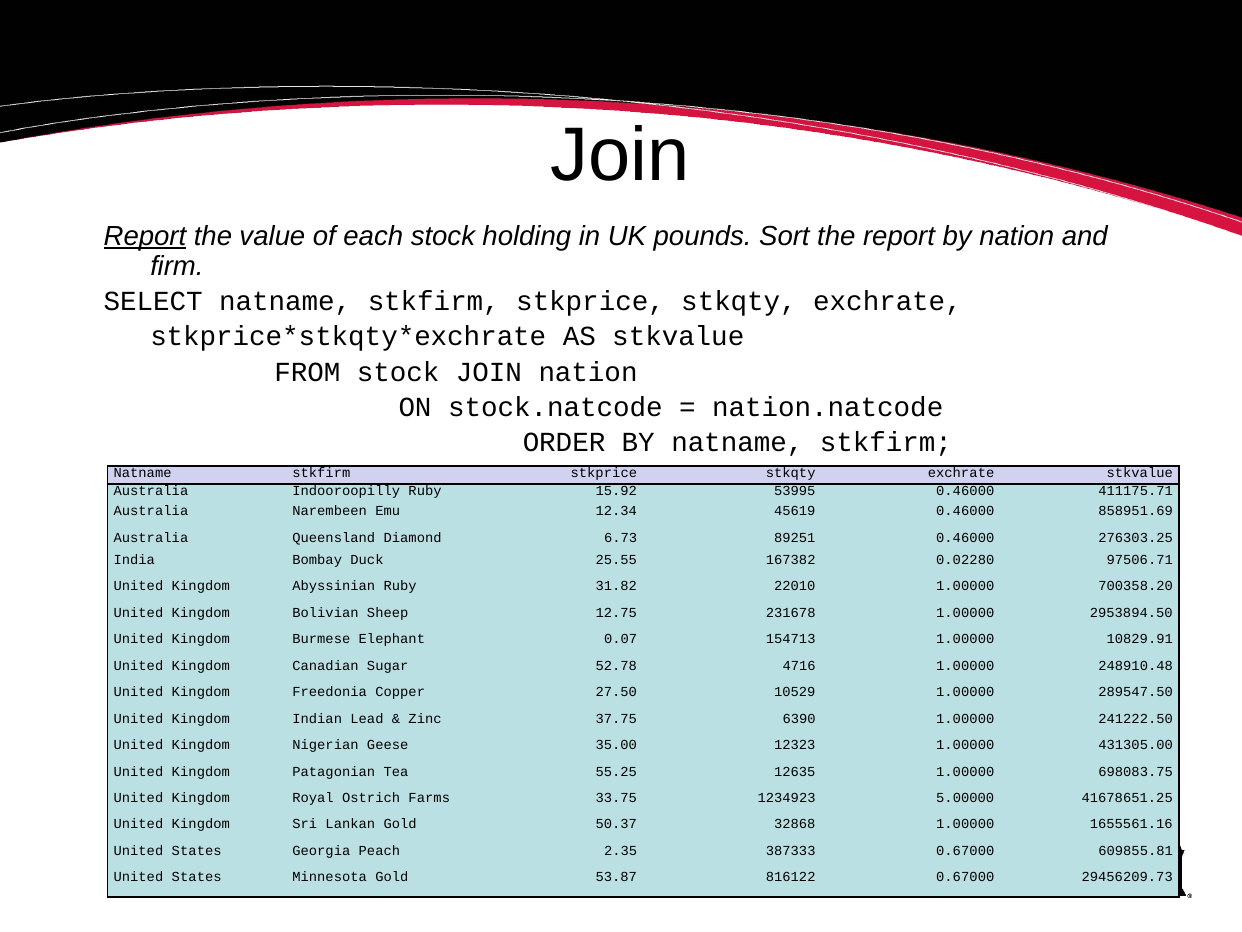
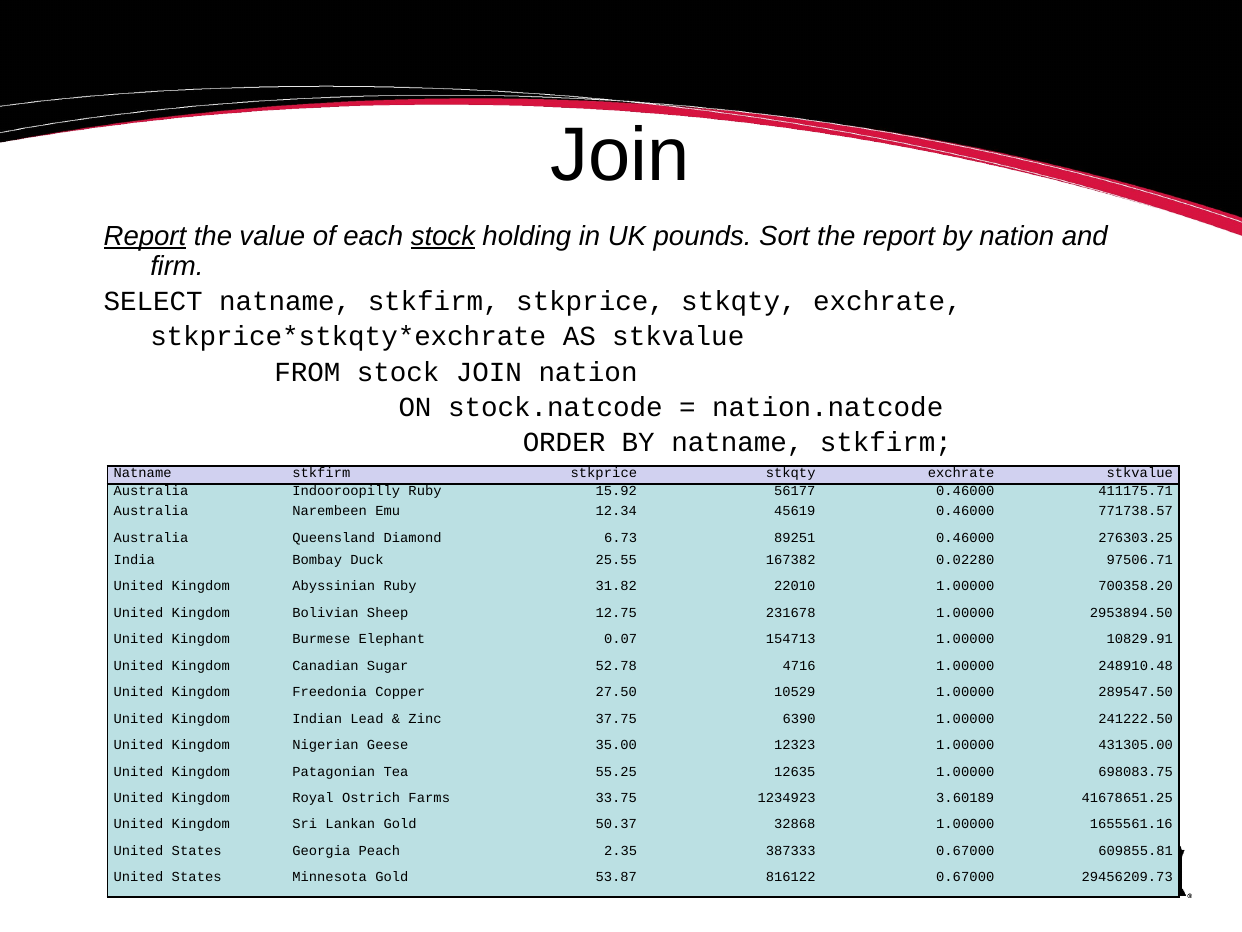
stock underline: none -> present (443, 236)
53995: 53995 -> 56177 (795, 491)
858951.69: 858951.69 -> 771738.57 (1136, 511)
5.00000: 5.00000 -> 3.60189 (965, 798)
